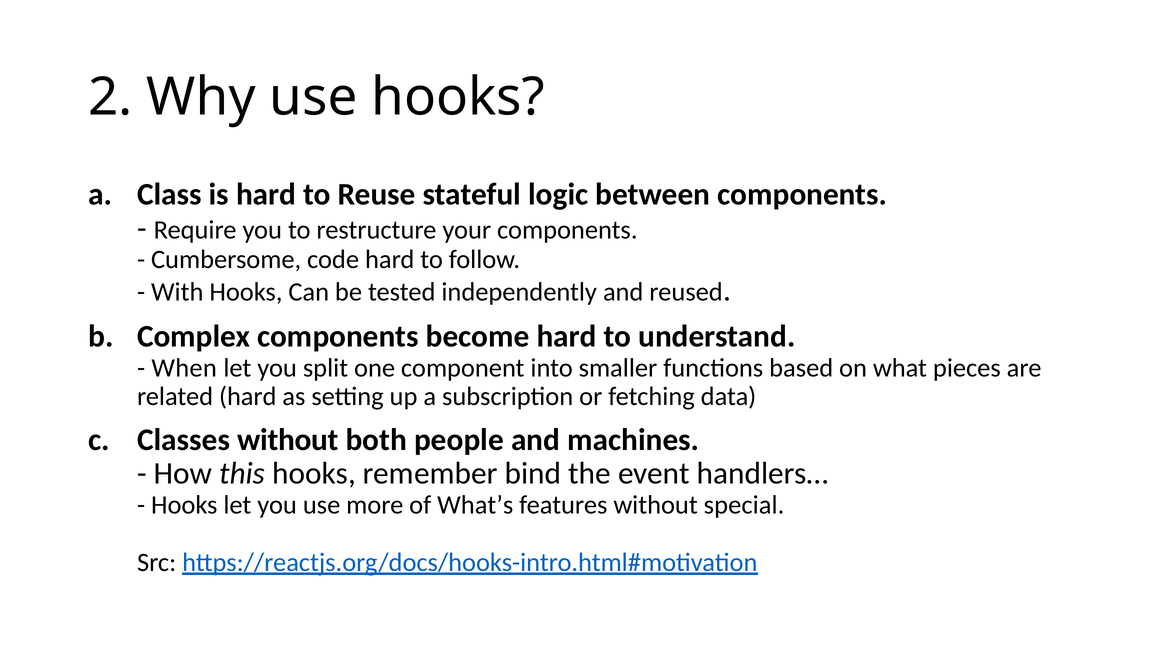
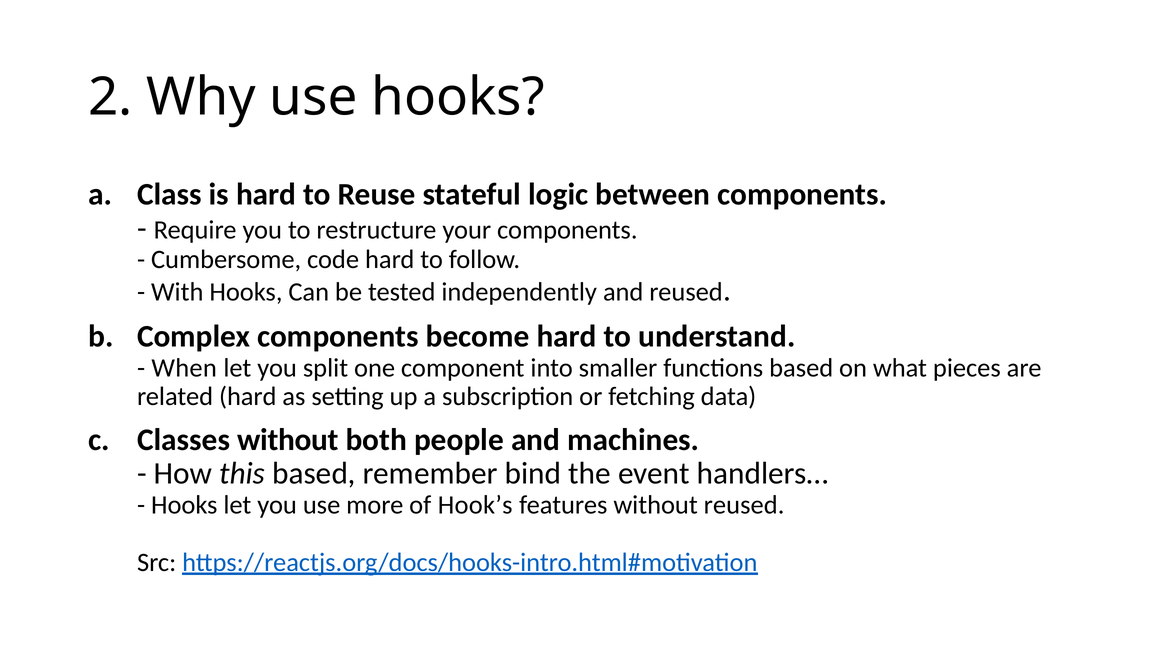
this hooks: hooks -> based (314, 473)
What’s: What’s -> Hook’s (475, 505)
without special: special -> reused (744, 505)
